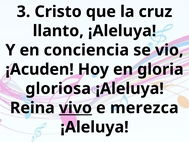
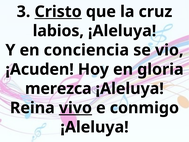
Cristo underline: none -> present (58, 12)
llanto: llanto -> labios (58, 31)
gloriosa: gloriosa -> merezca (58, 89)
merezca: merezca -> conmigo (144, 108)
